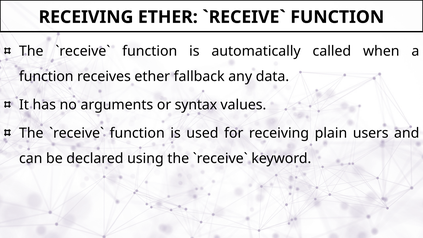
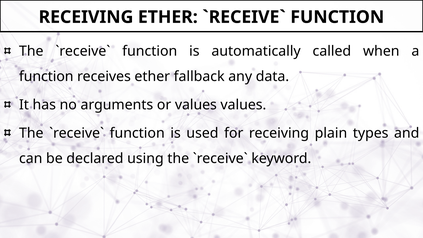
or syntax: syntax -> values (196, 105)
users: users -> types (371, 133)
